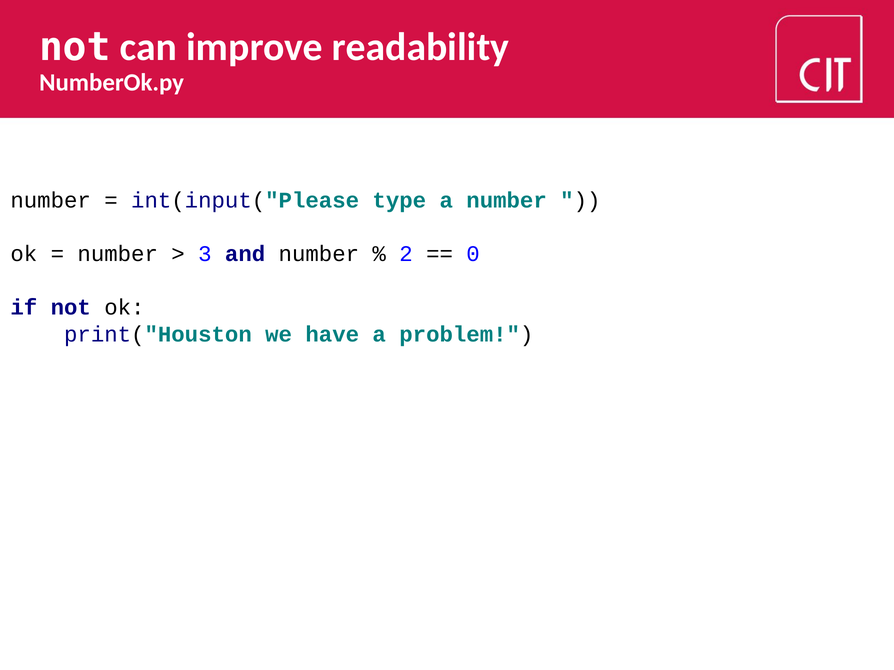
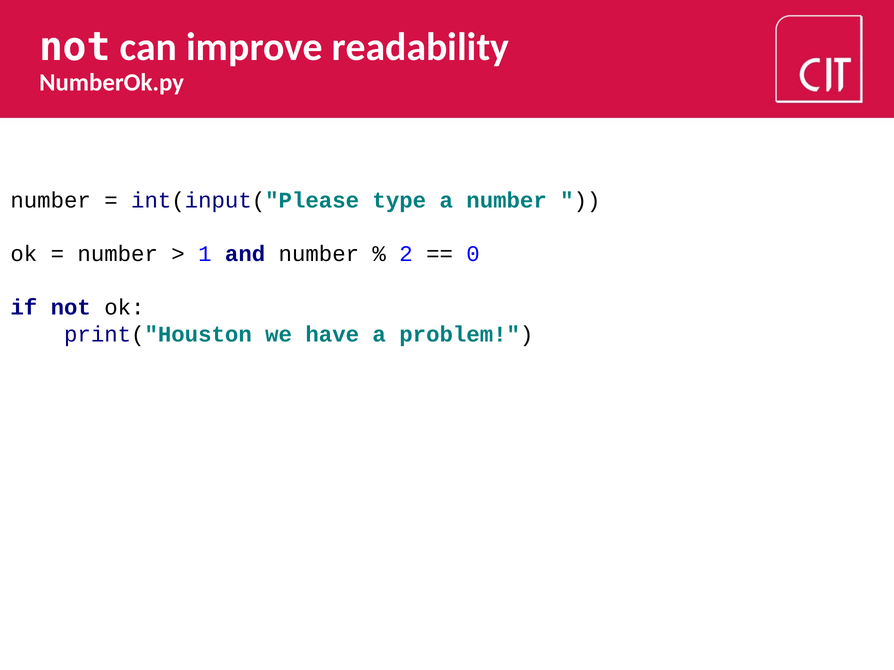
3: 3 -> 1 (205, 254)
